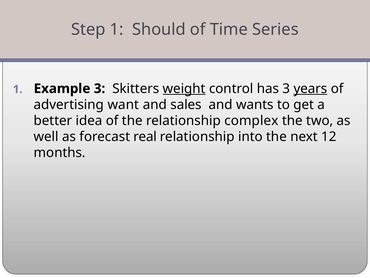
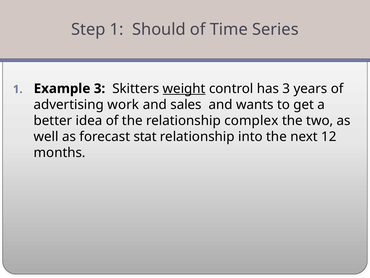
years underline: present -> none (310, 88)
want: want -> work (123, 104)
real: real -> stat (145, 137)
